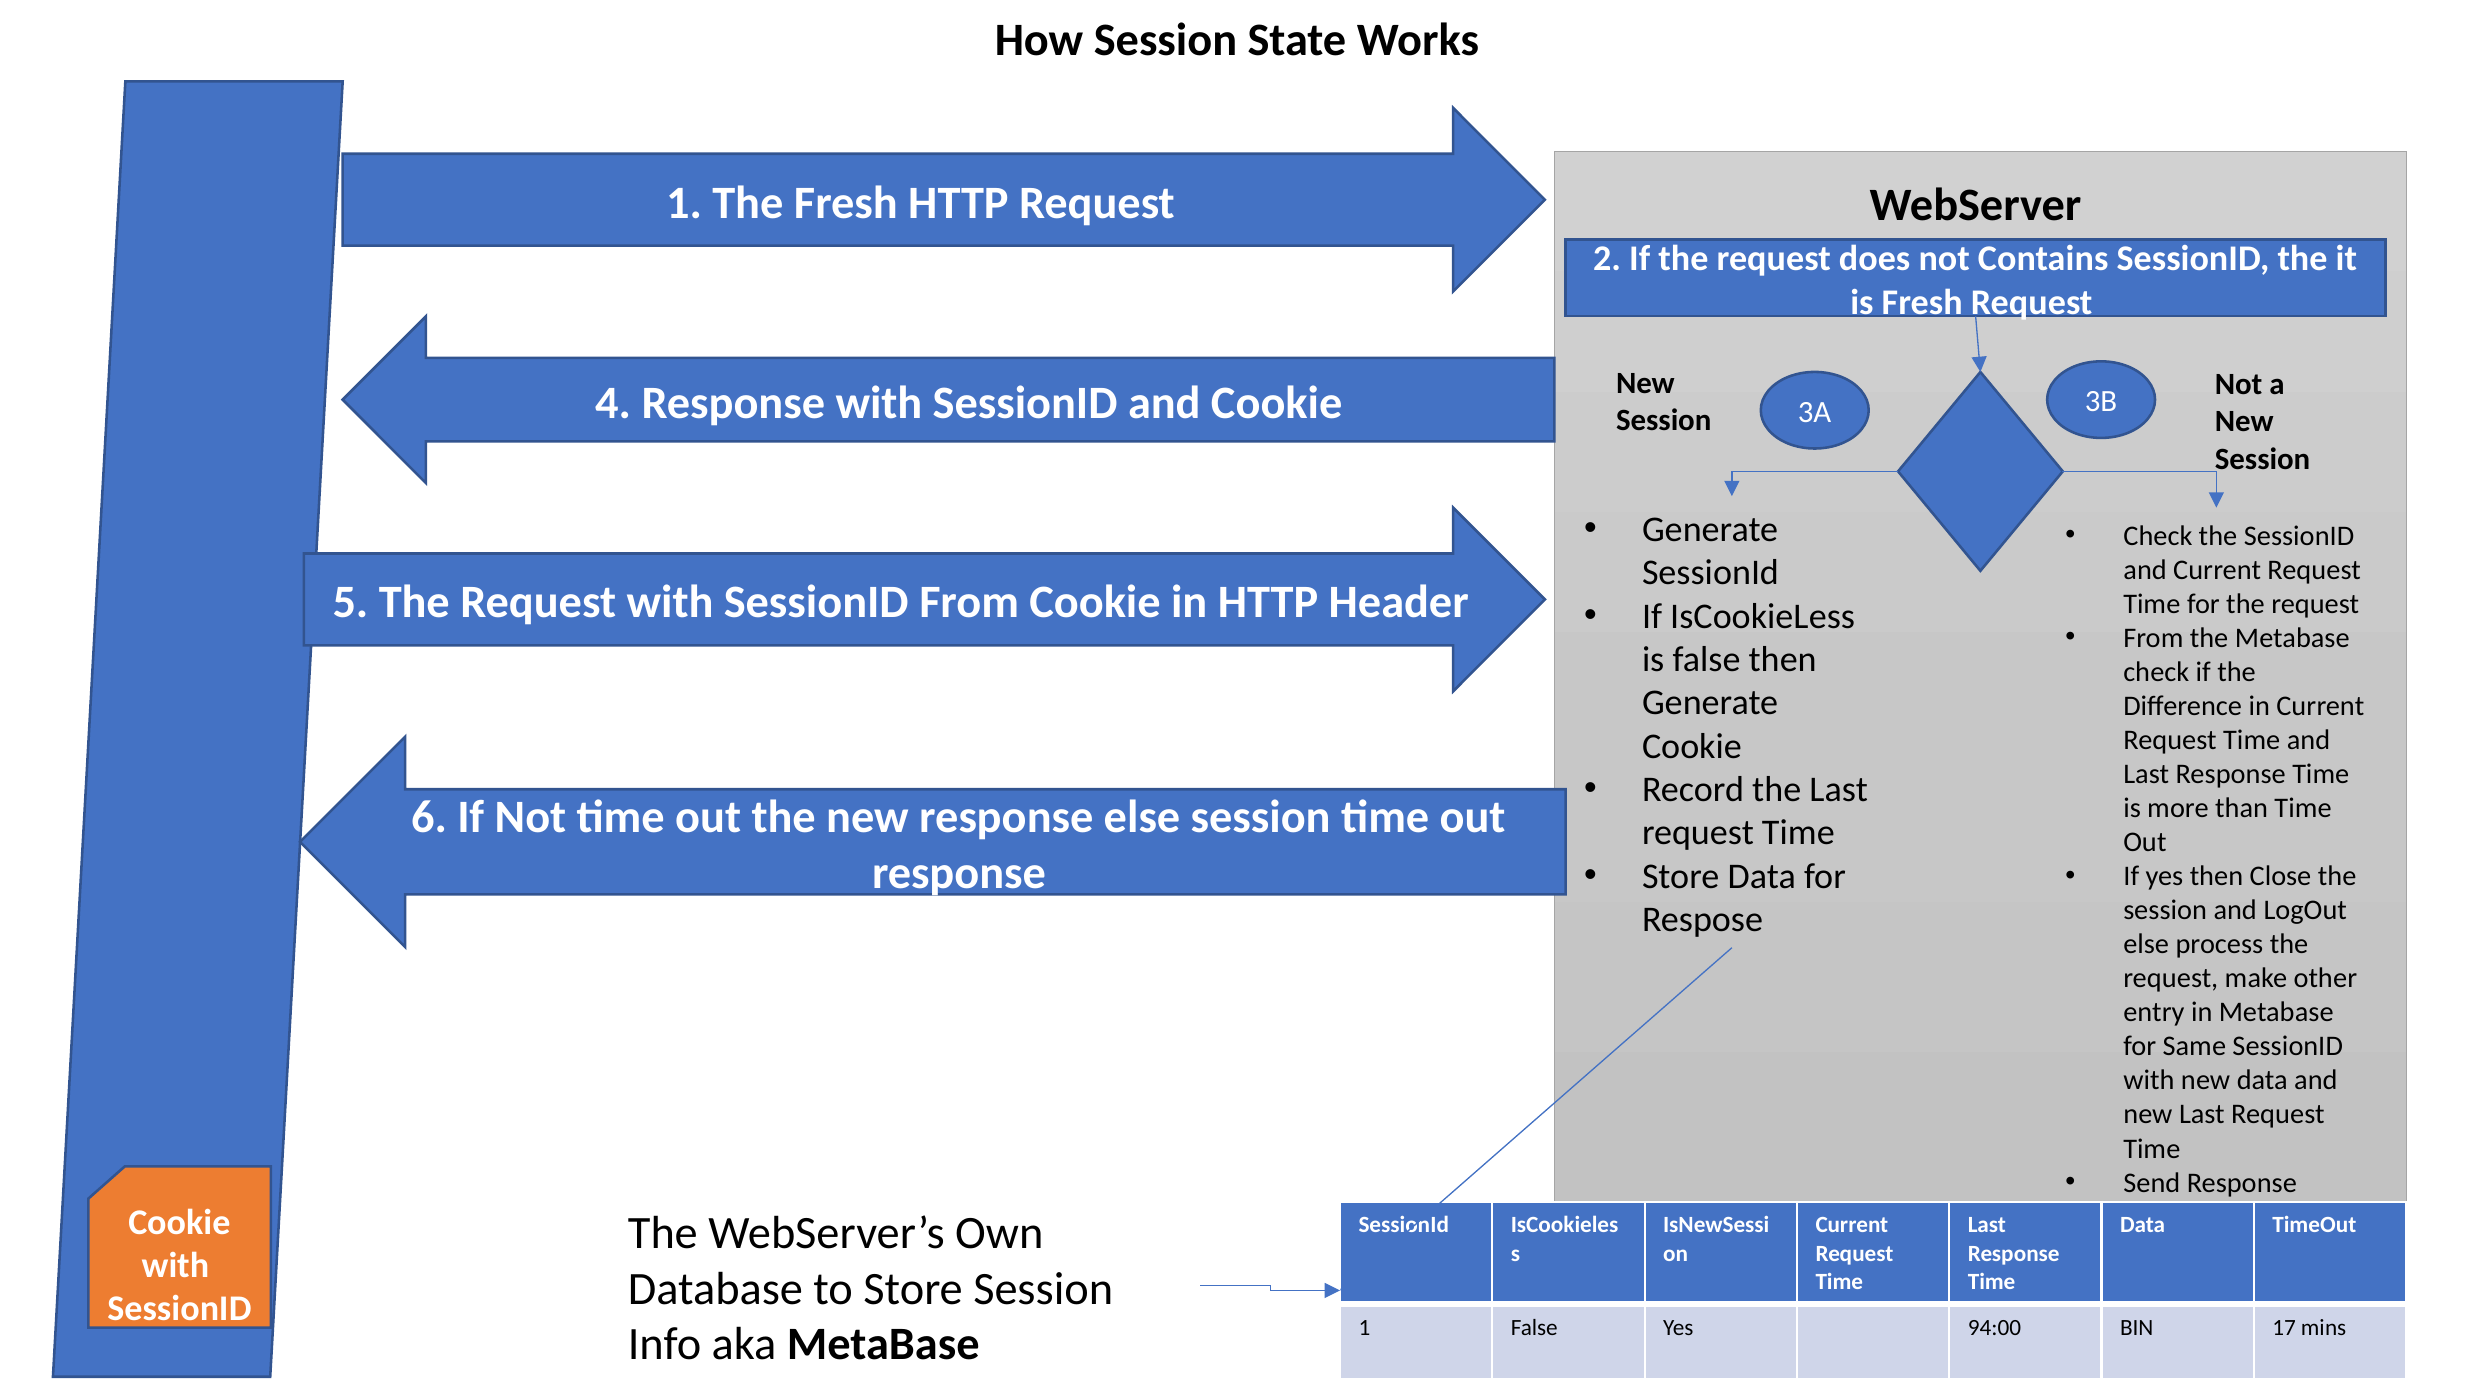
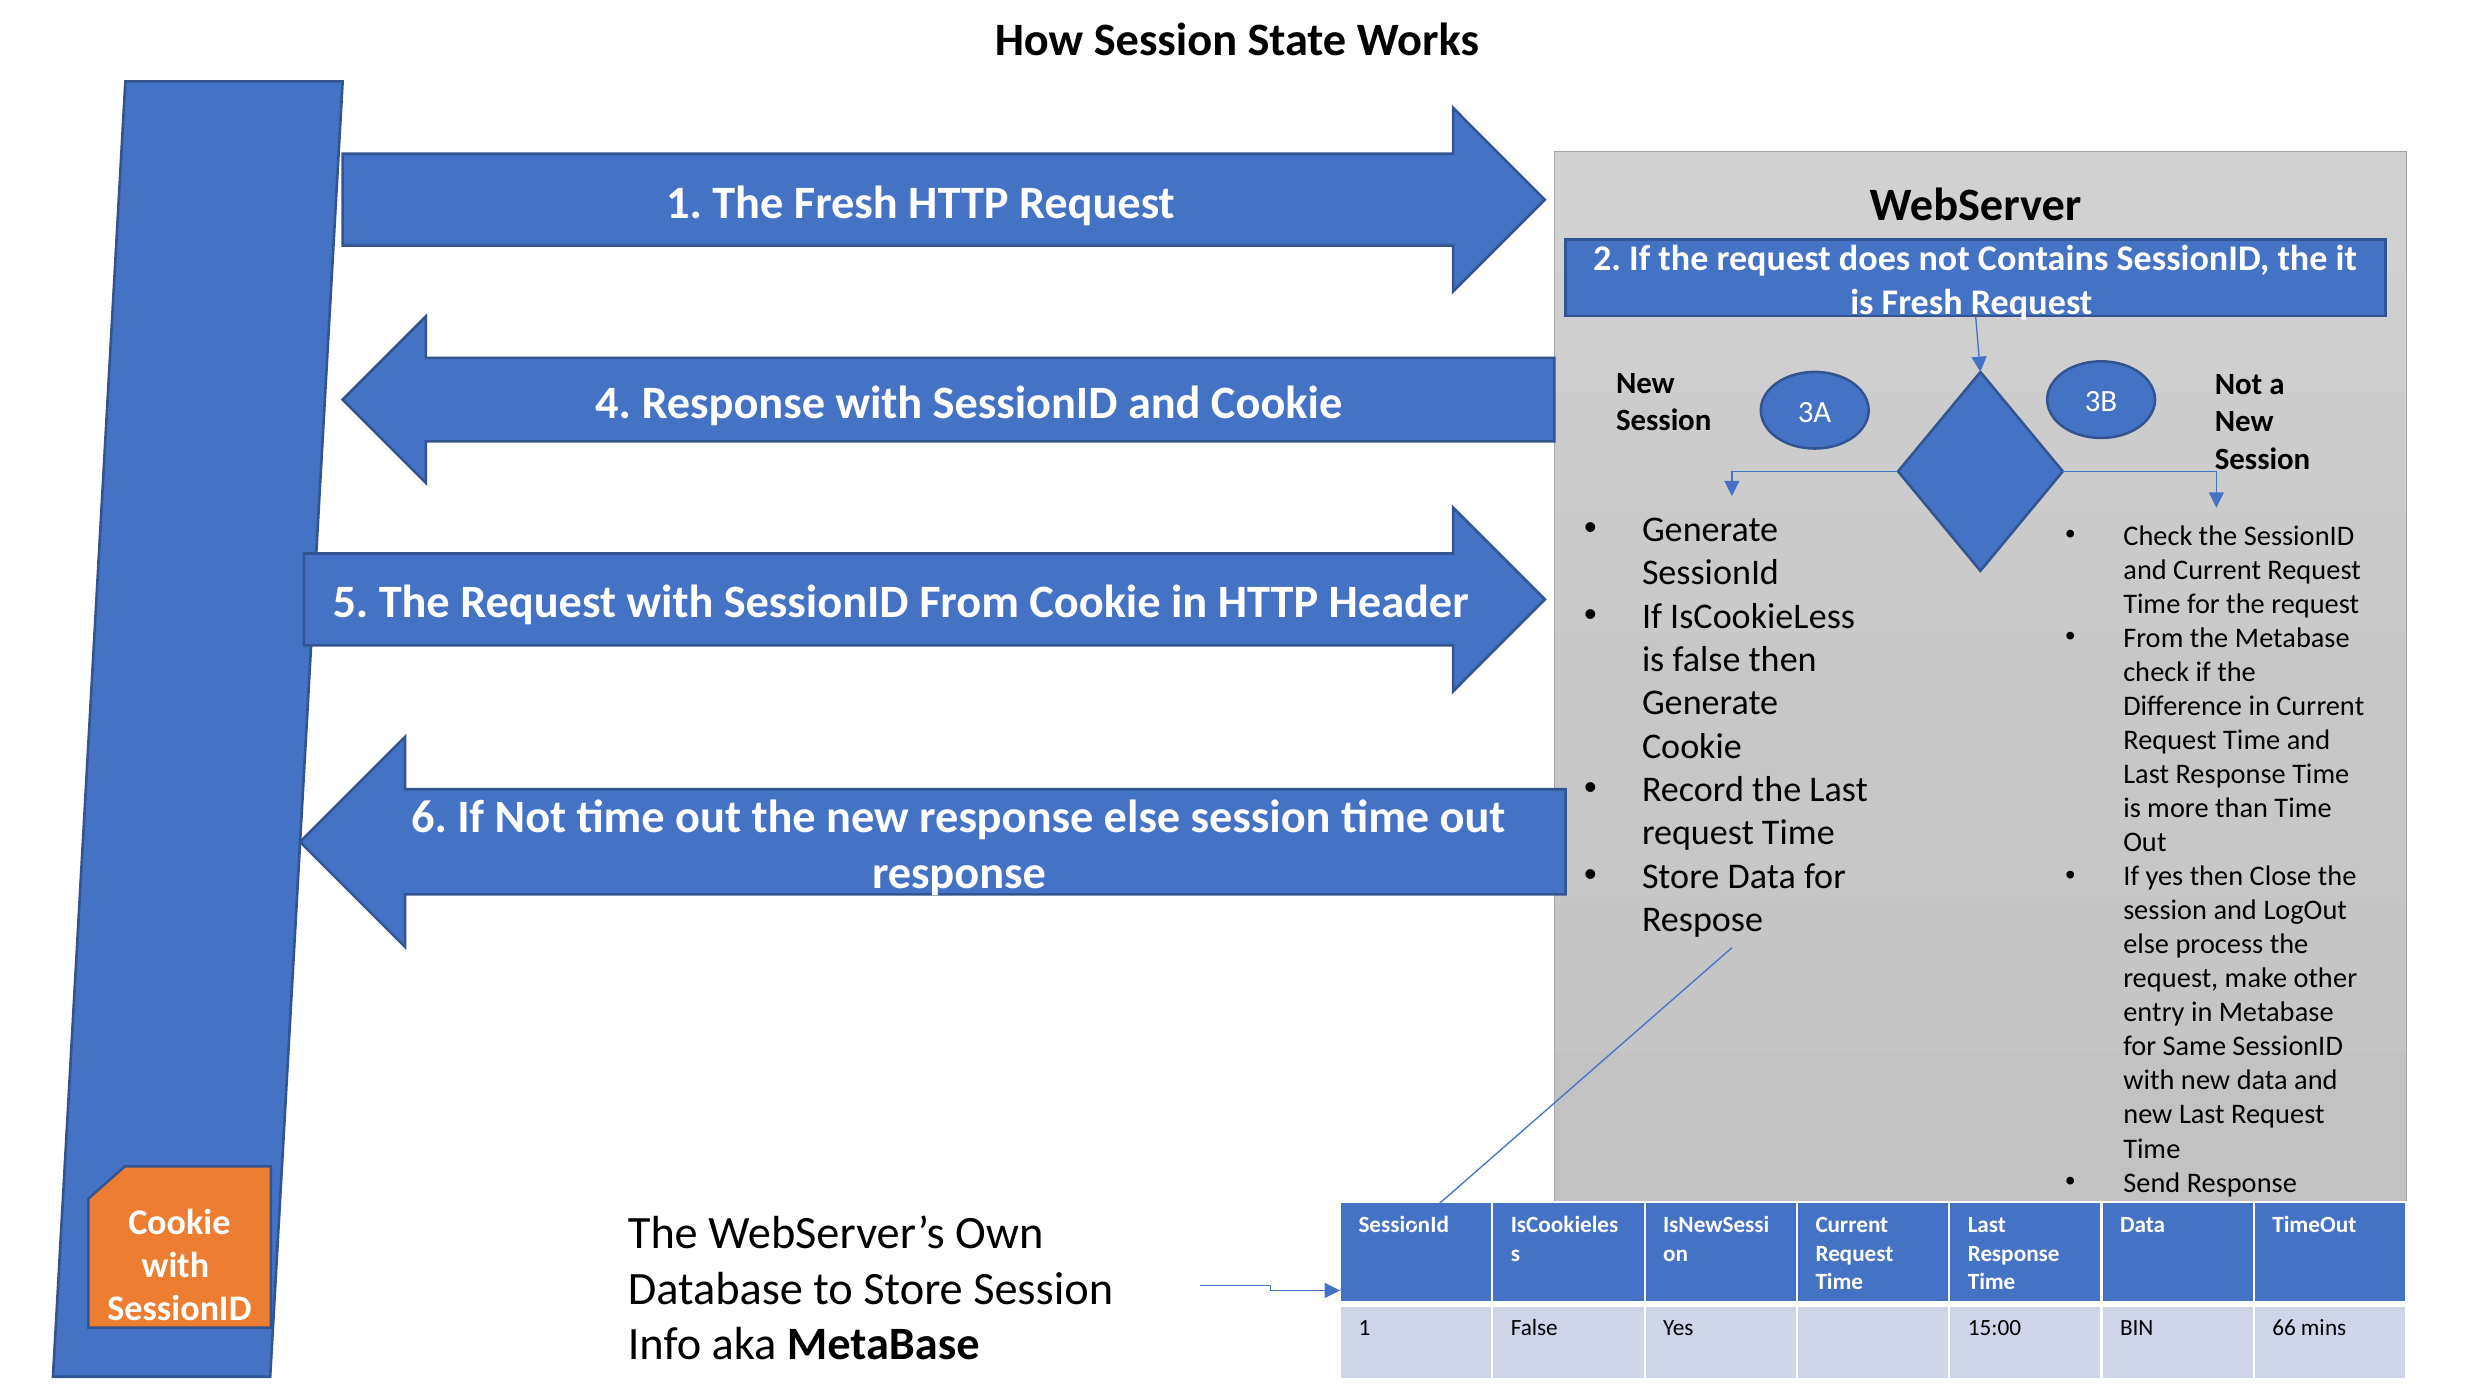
94:00: 94:00 -> 15:00 (1994, 1327)
17: 17 -> 66 (2284, 1327)
